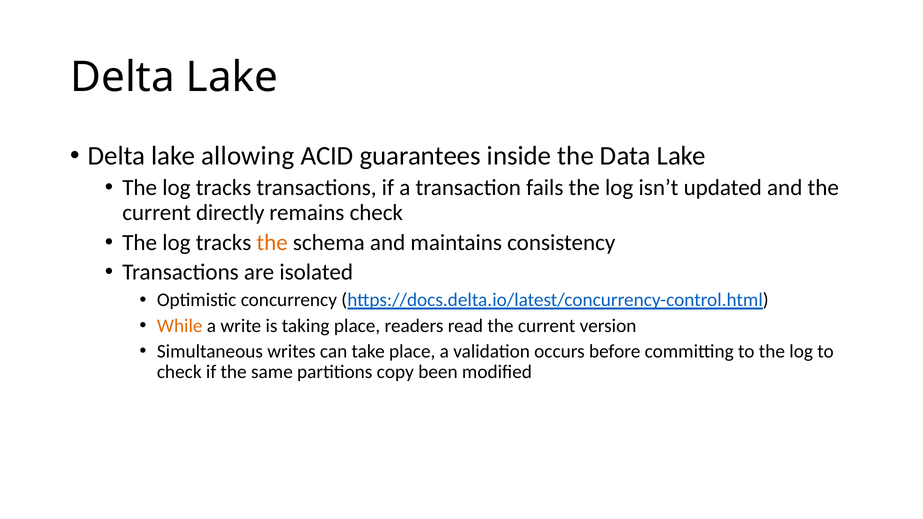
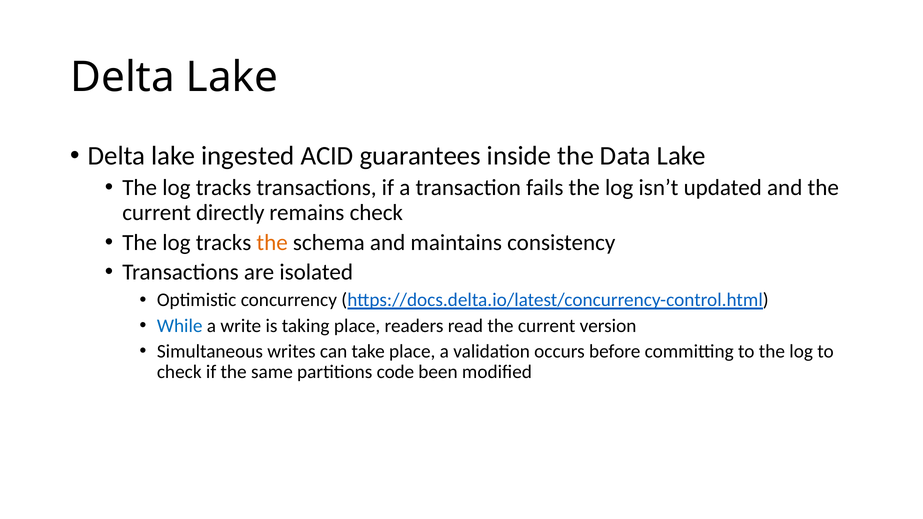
allowing: allowing -> ingested (248, 156)
While colour: orange -> blue (180, 326)
copy: copy -> code (395, 372)
